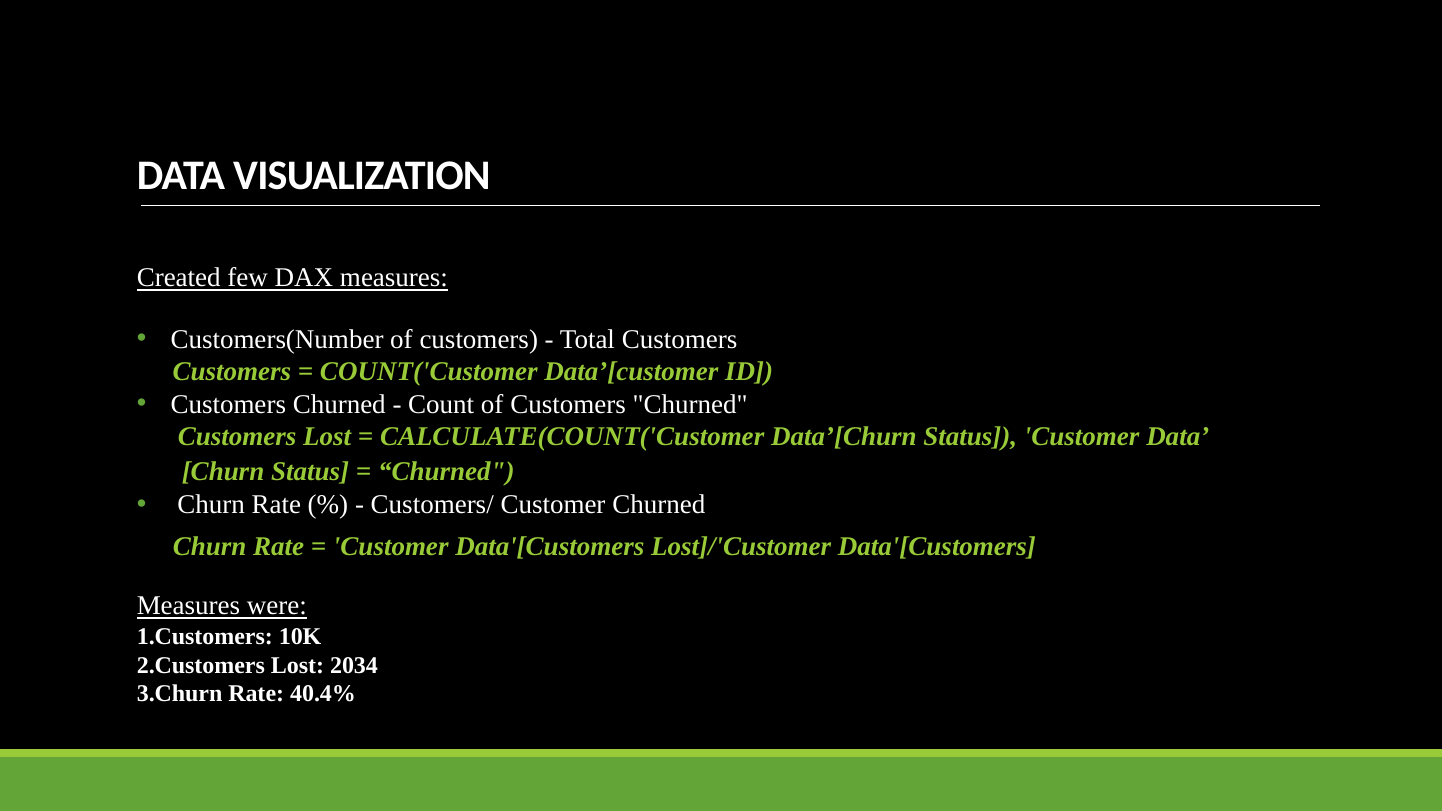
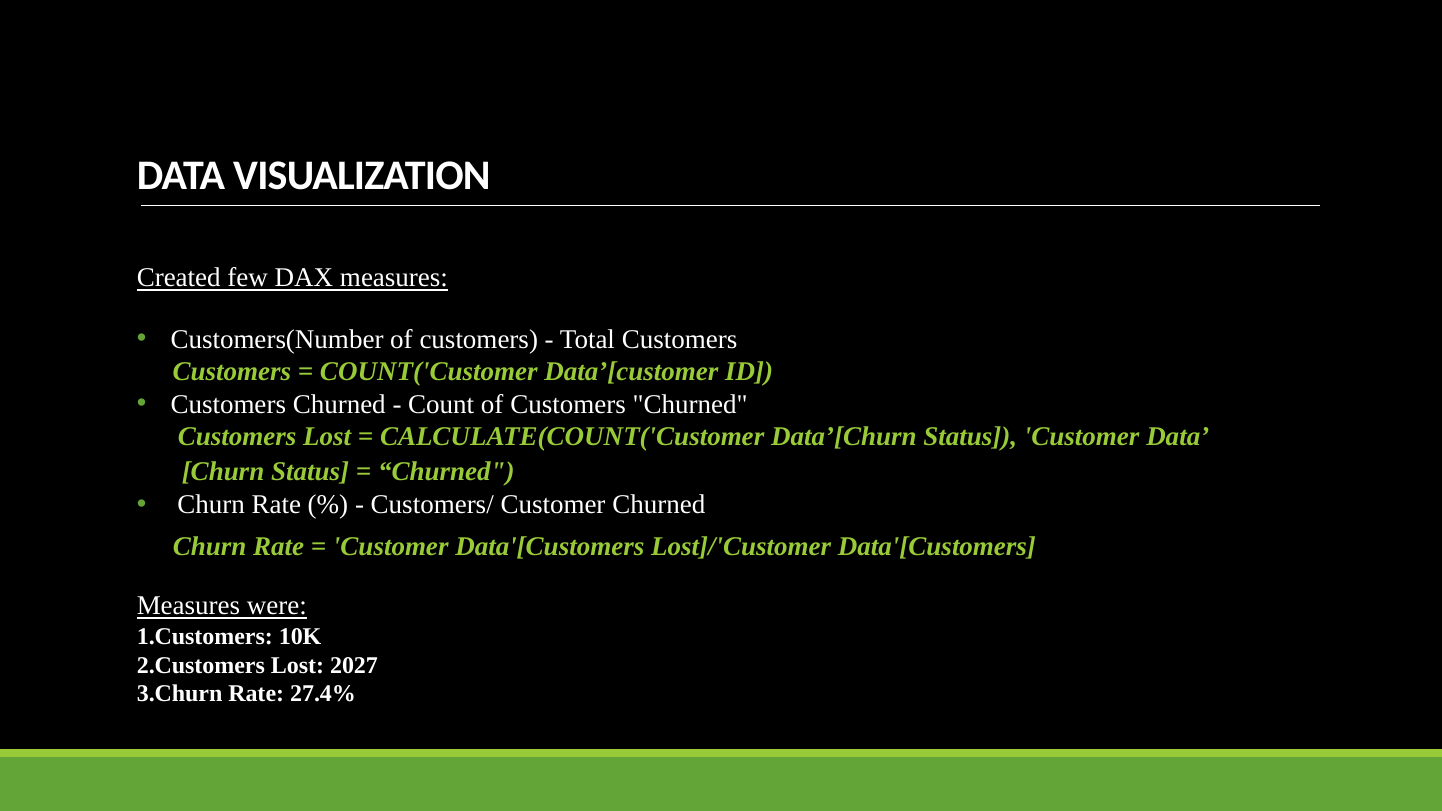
2034: 2034 -> 2027 (354, 665)
40.4%: 40.4% -> 27.4% (323, 694)
